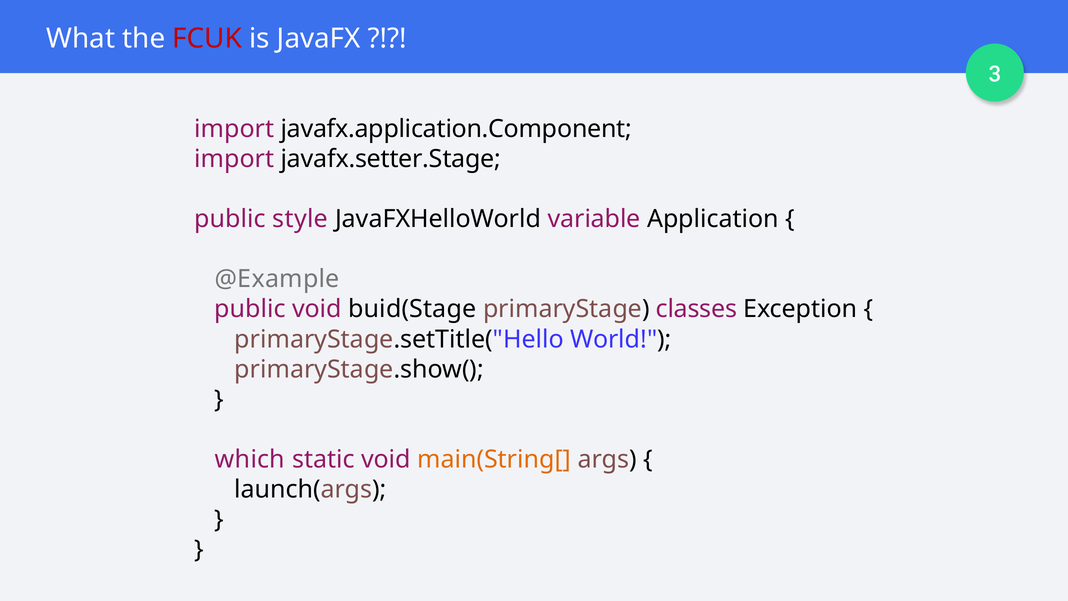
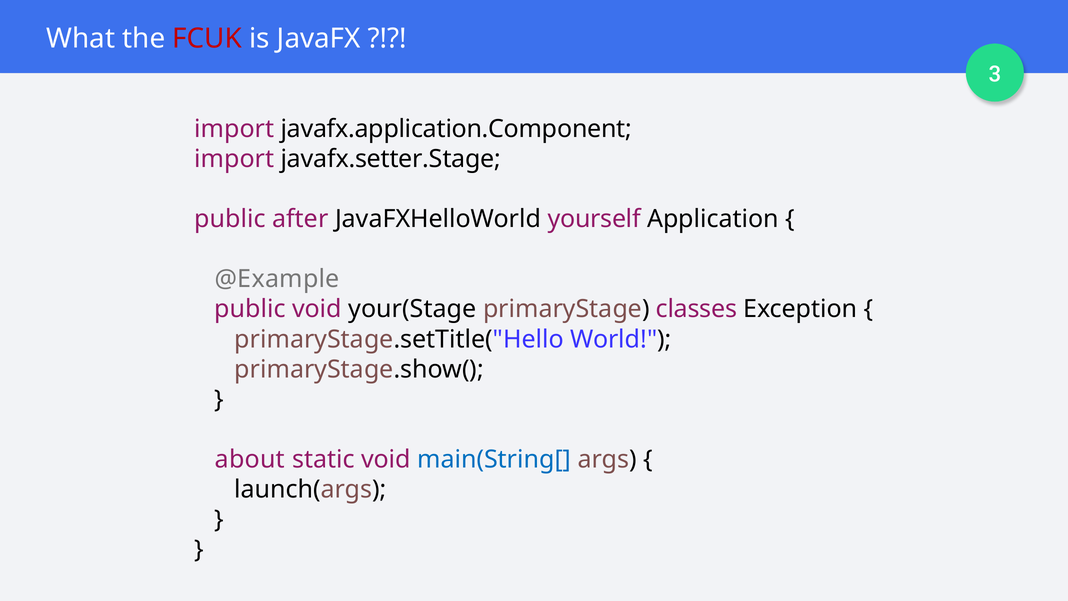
style: style -> after (300, 219)
variable: variable -> yourself (594, 219)
buid(Stage: buid(Stage -> your(Stage (412, 309)
which: which -> about (250, 459)
main(String[ colour: orange -> blue (494, 459)
